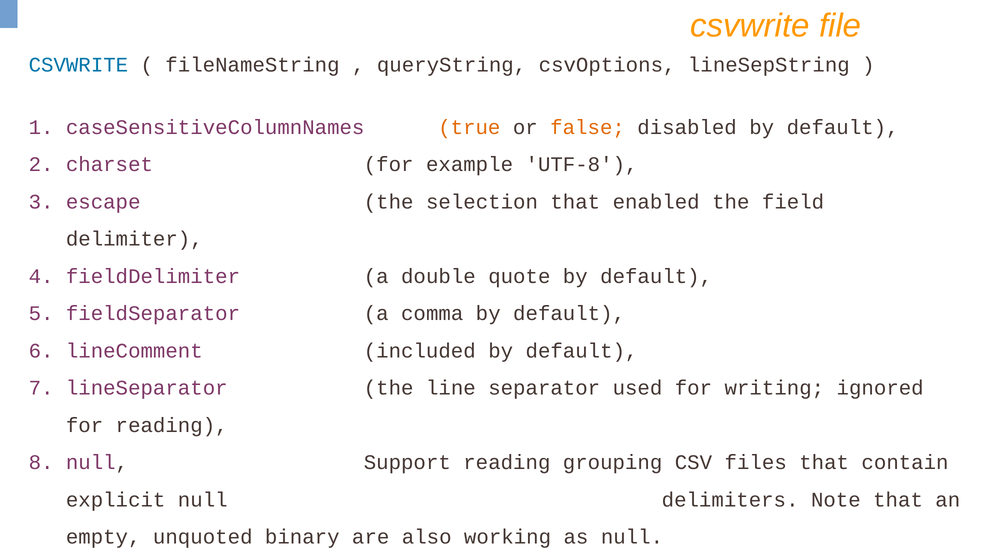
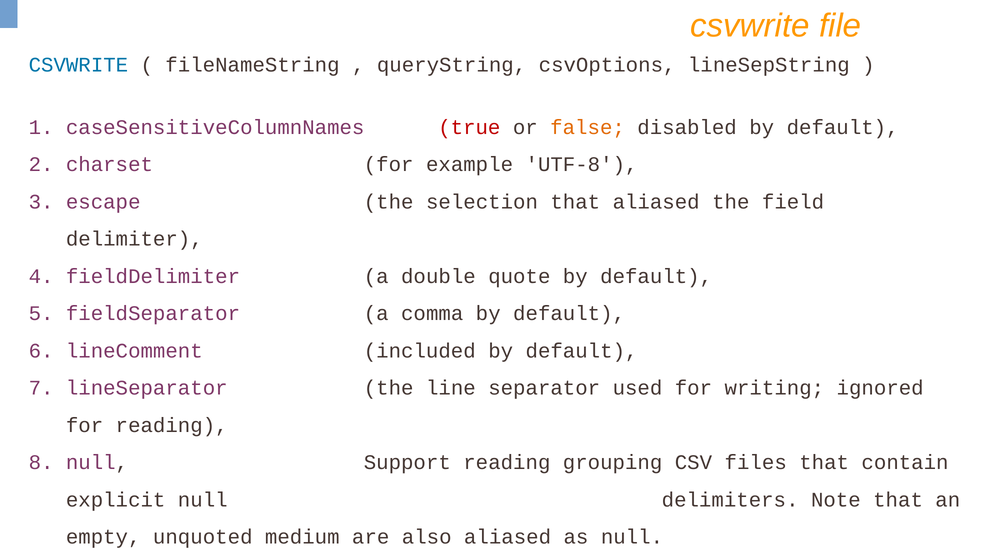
true colour: orange -> red (469, 127)
that enabled: enabled -> aliased (656, 202)
binary: binary -> medium (302, 537)
also working: working -> aliased (508, 537)
